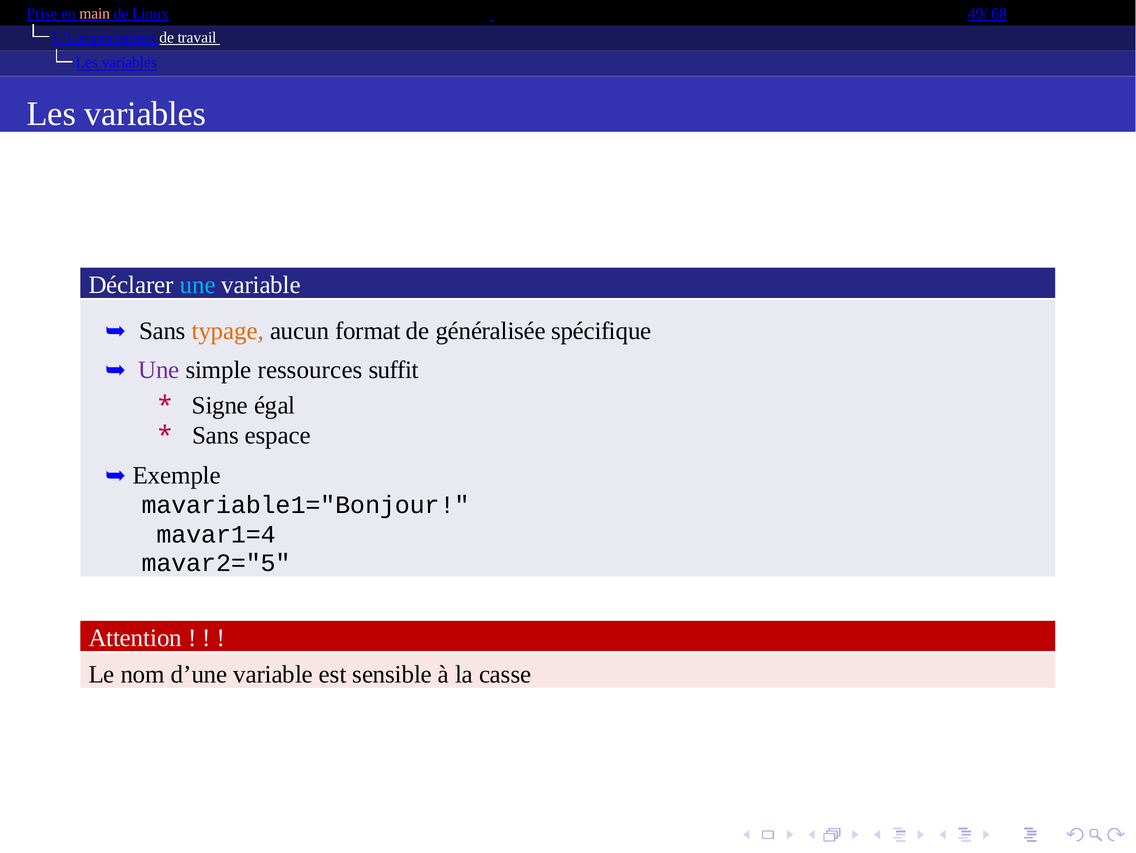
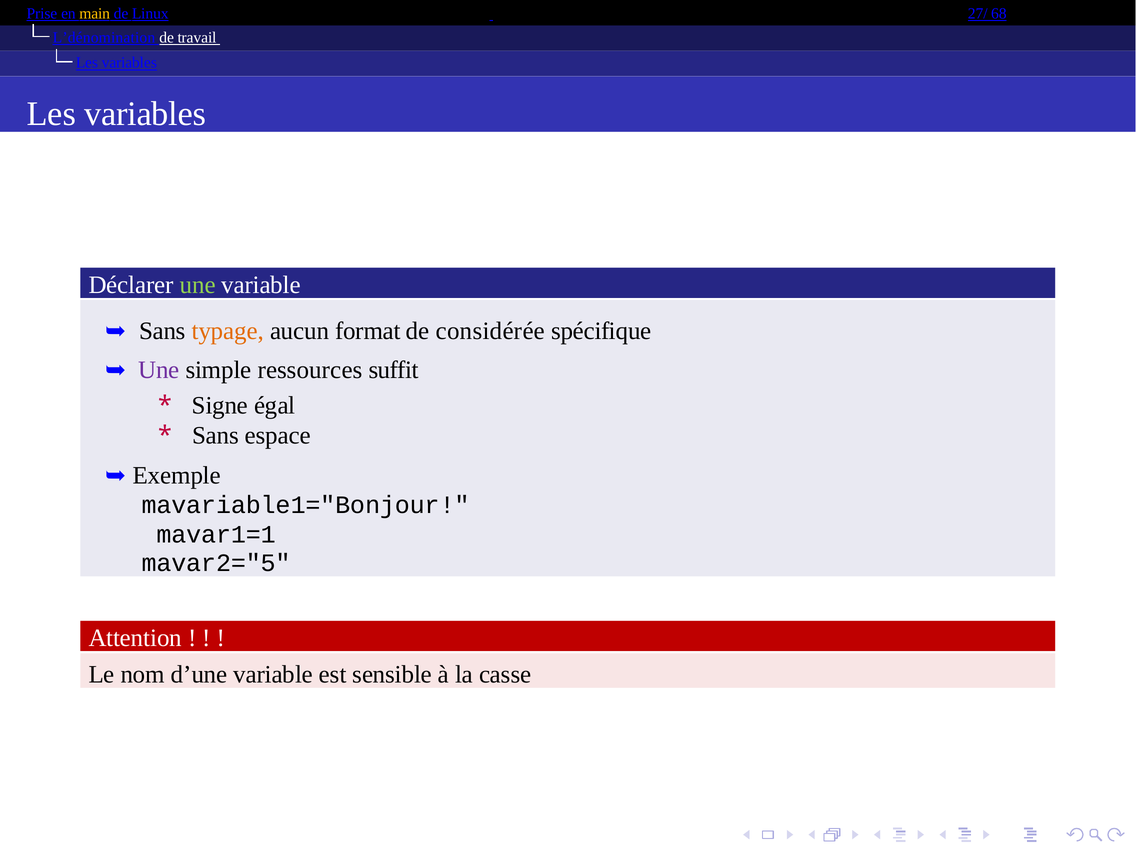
main colour: pink -> yellow (95, 13)
49/: 49/ -> 27/ (978, 13)
L’comportement: L’comportement -> L’dénomination (104, 38)
une colour: light blue -> light green (198, 285)
généralisée: généralisée -> considérée (490, 331)
mavar1=4: mavar1=4 -> mavar1=1 (216, 535)
